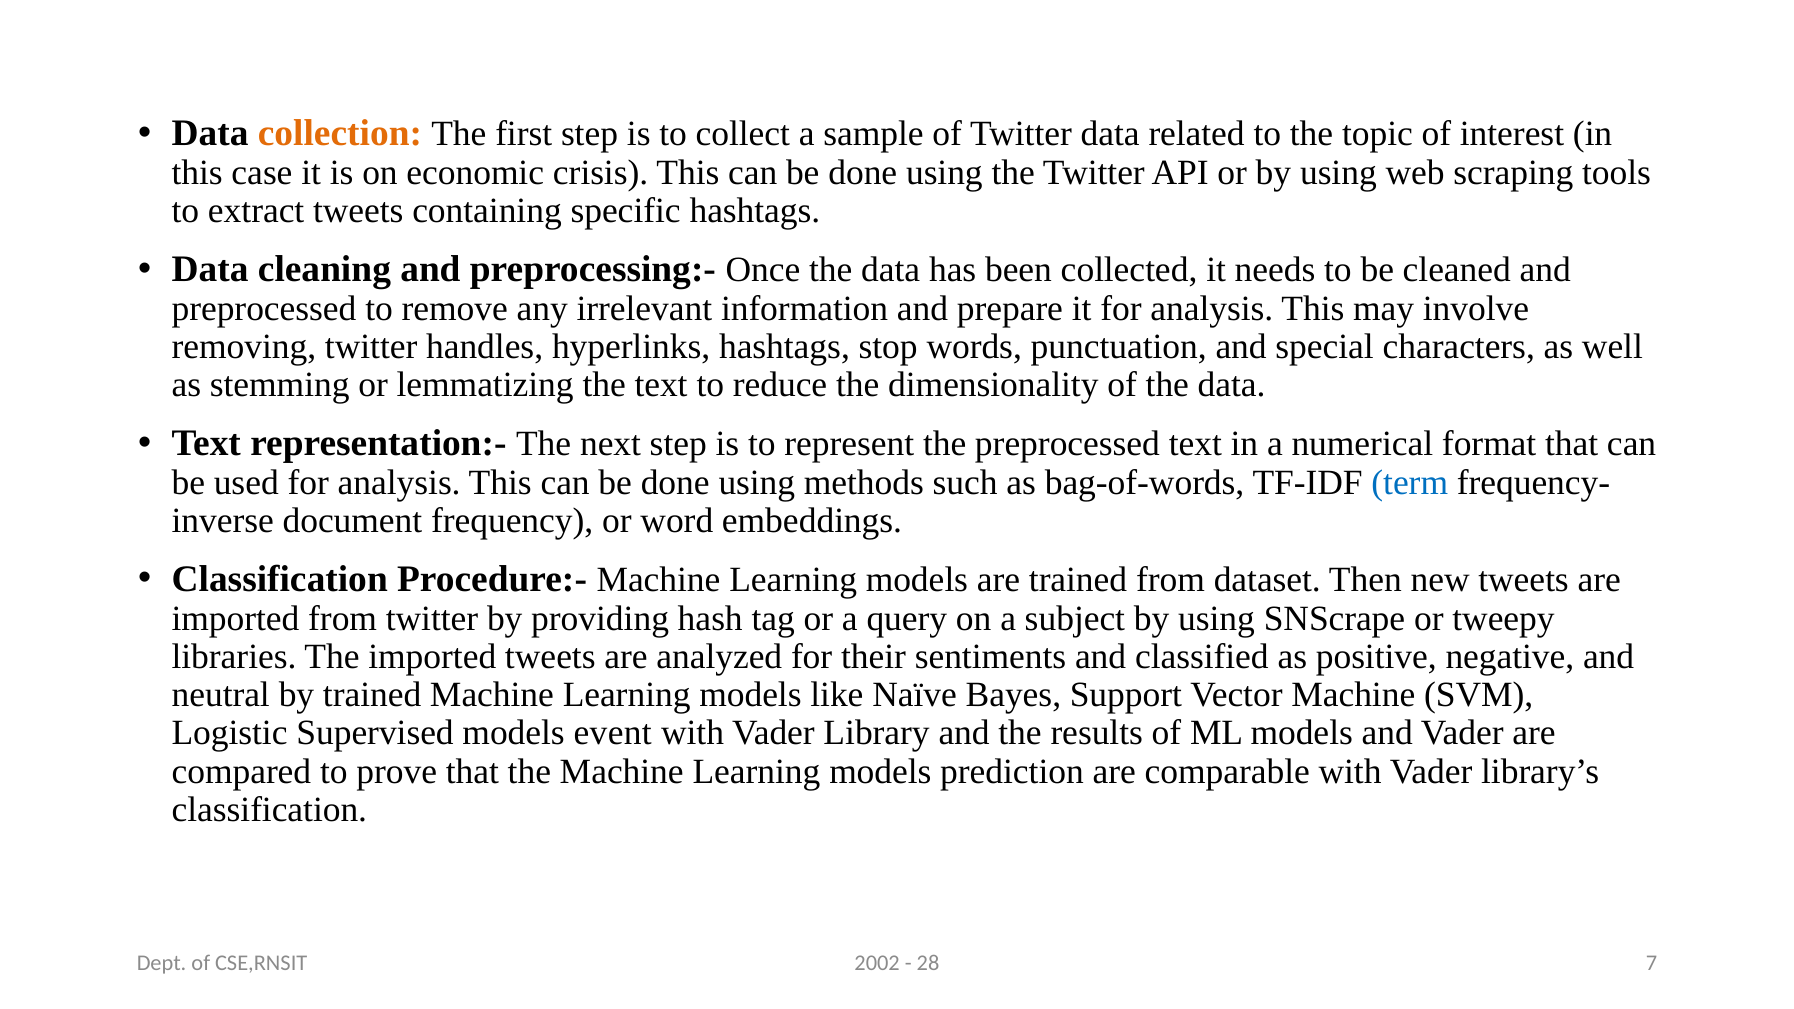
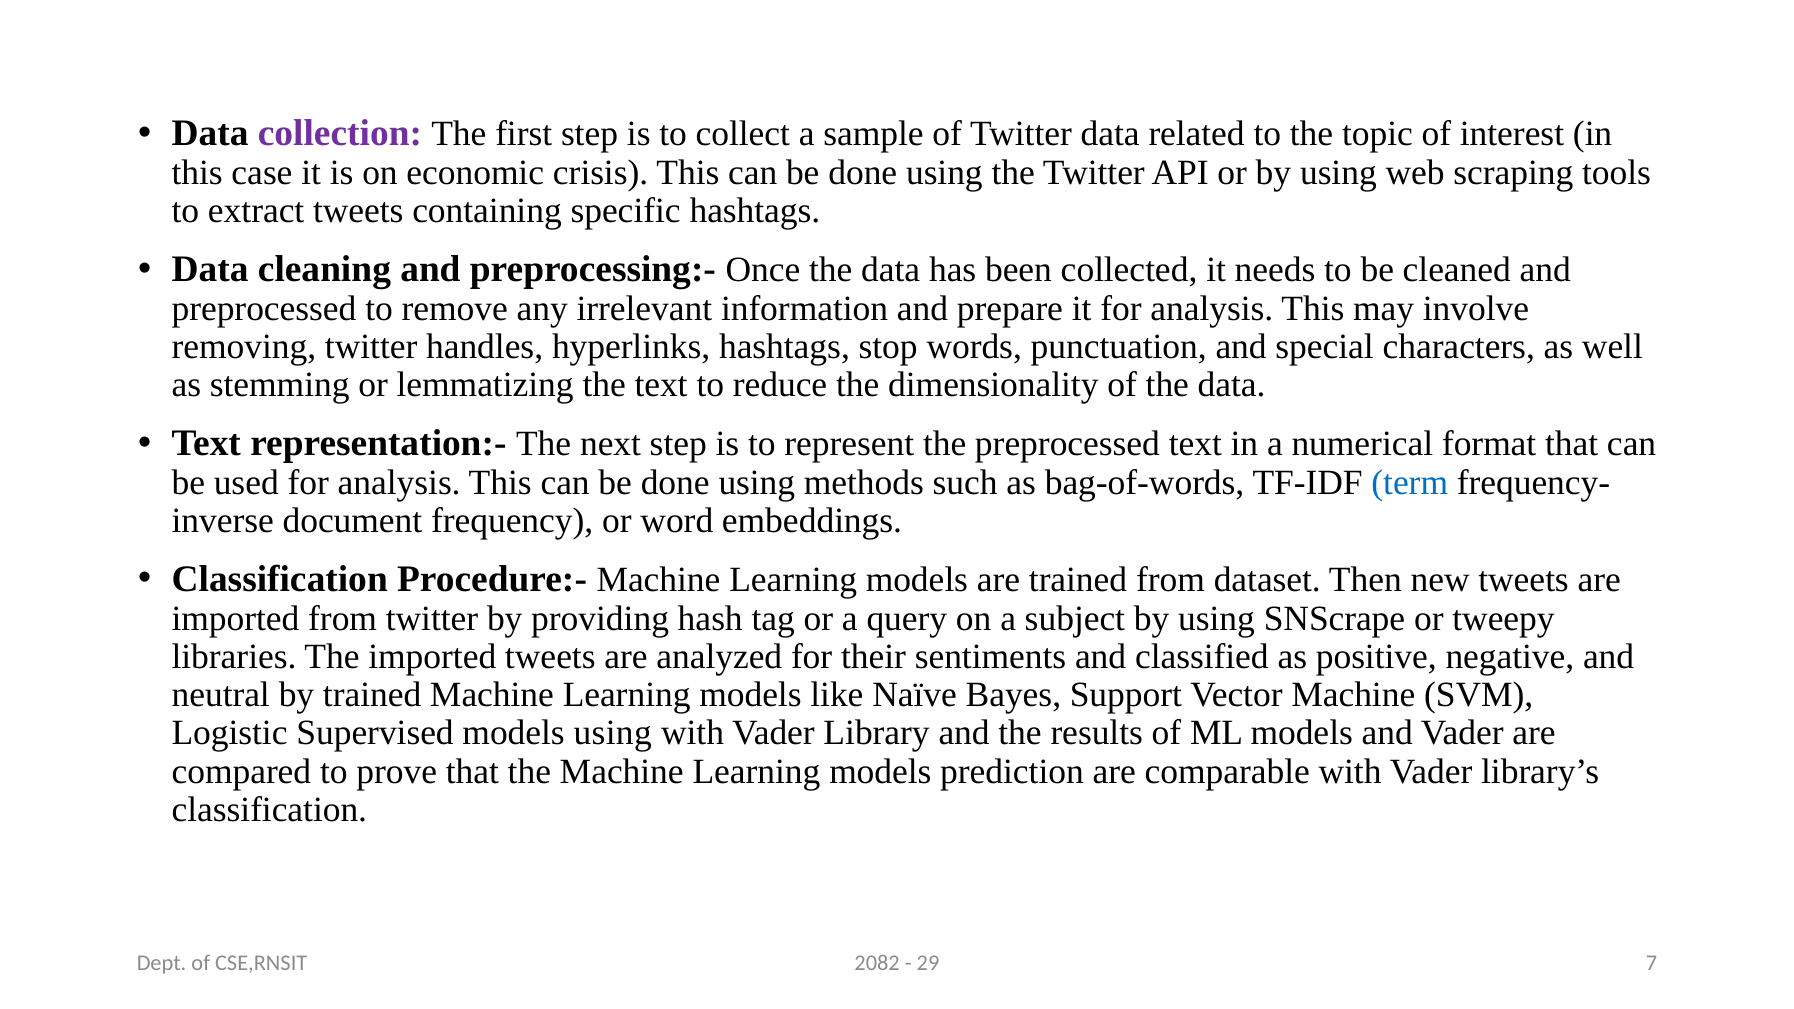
collection colour: orange -> purple (340, 134)
models event: event -> using (613, 733)
2002: 2002 -> 2082 (877, 963)
28: 28 -> 29 (928, 963)
